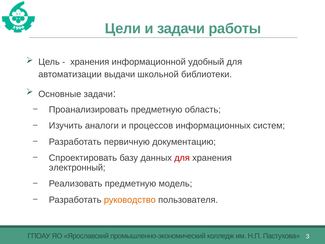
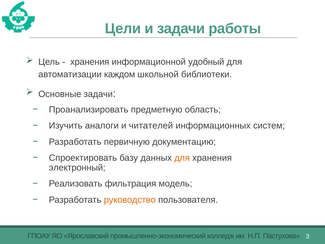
выдачи: выдачи -> каждом (120, 74)
процессов: процессов -> читателей (151, 126)
для colour: red -> orange (182, 158)
Реализовать предметную: предметную -> фильтрация (130, 184)
